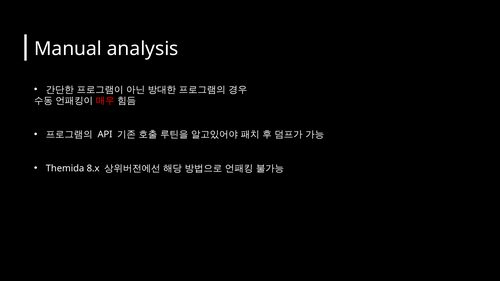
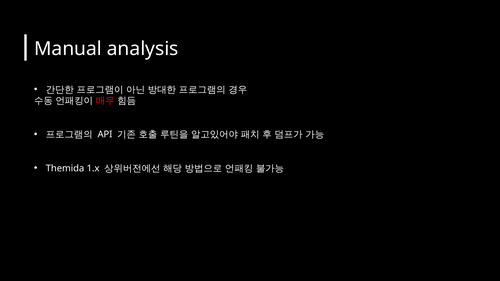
8.x: 8.x -> 1.x (93, 168)
